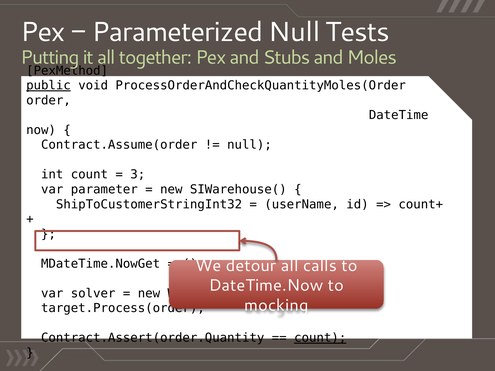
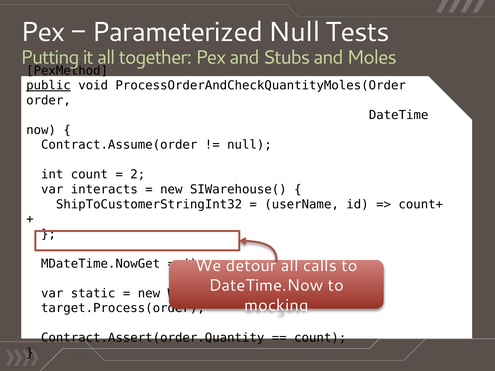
3: 3 -> 2 (138, 175)
parameter: parameter -> interacts (104, 190)
solver: solver -> static (93, 294)
count underline: present -> none (320, 338)
